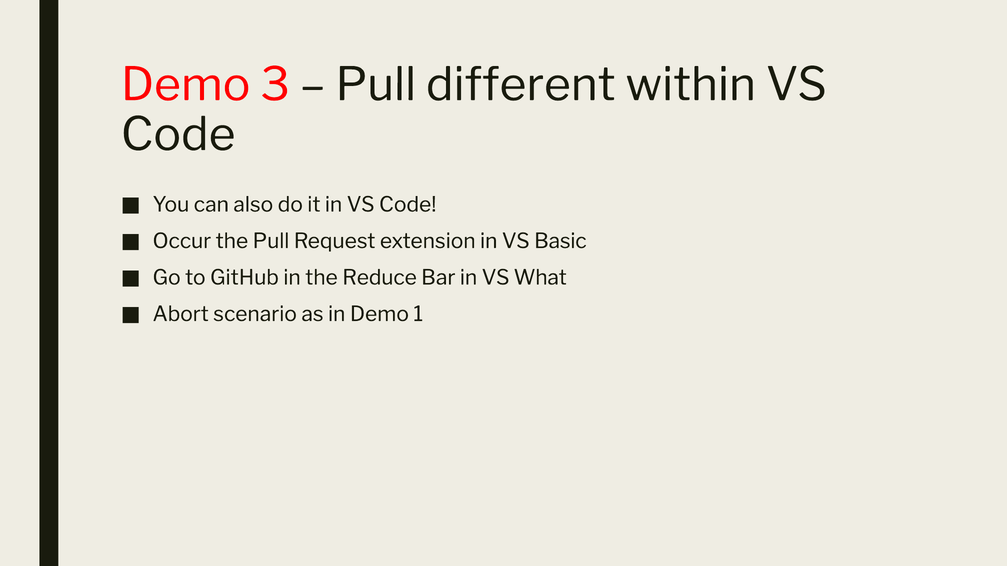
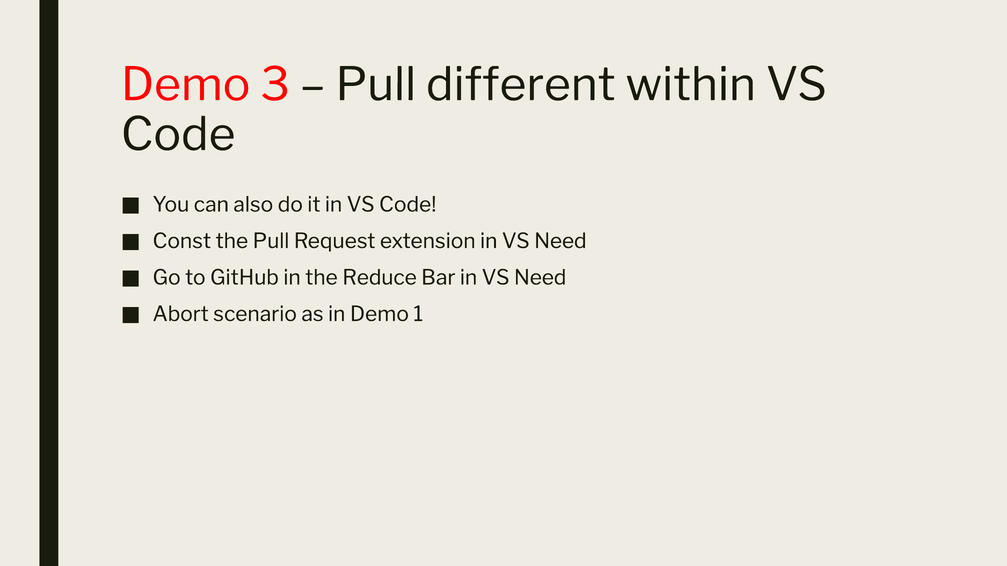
Occur: Occur -> Const (182, 241)
extension in VS Basic: Basic -> Need (560, 241)
Bar in VS What: What -> Need (540, 278)
